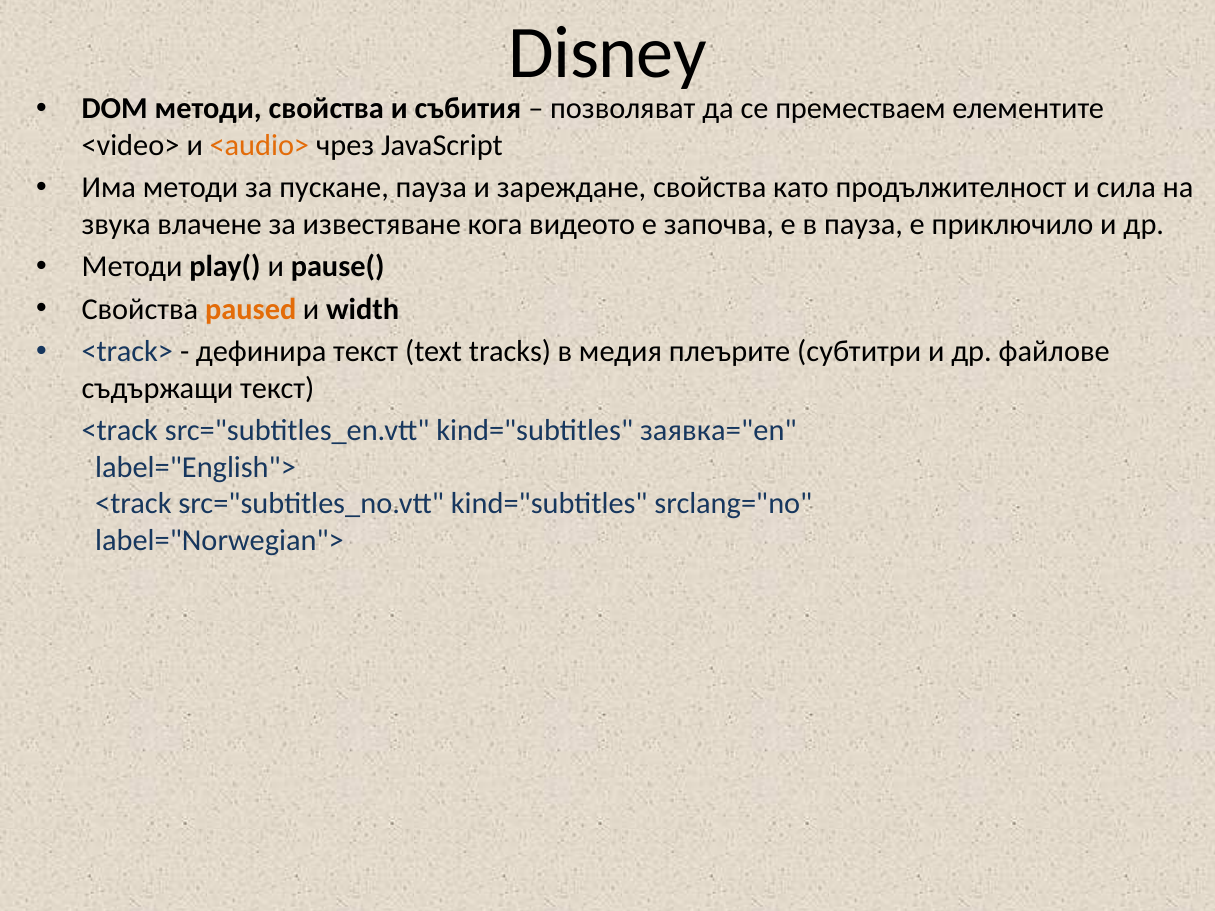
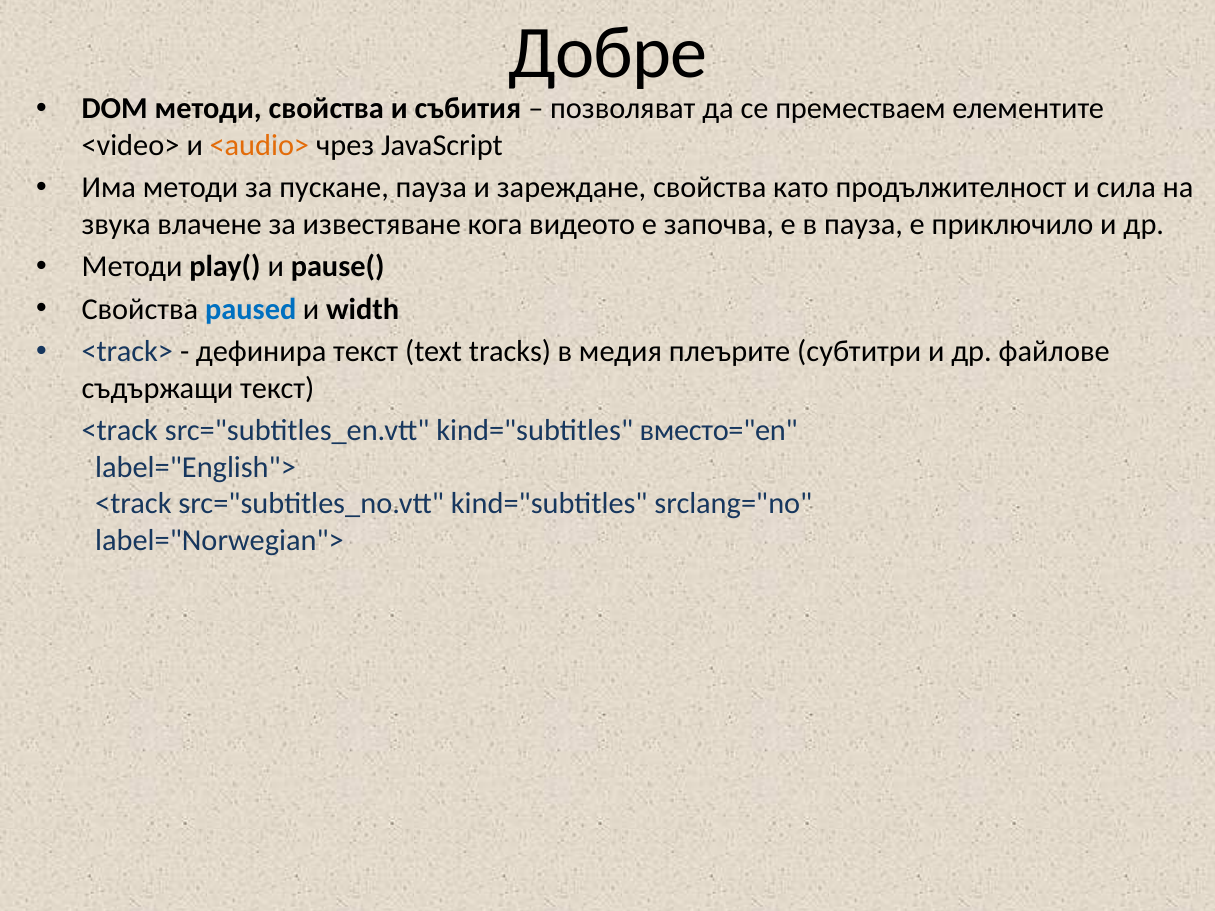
Disney: Disney -> Добре (608, 53)
paused colour: orange -> blue (251, 309)
заявка="en: заявка="en -> вместо="en (719, 431)
